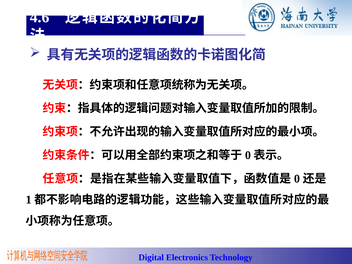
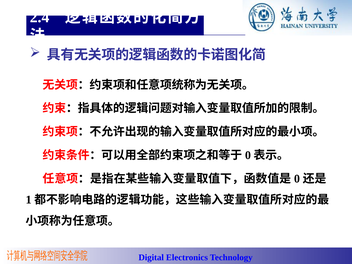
4.6: 4.6 -> 2.4 (40, 17)
